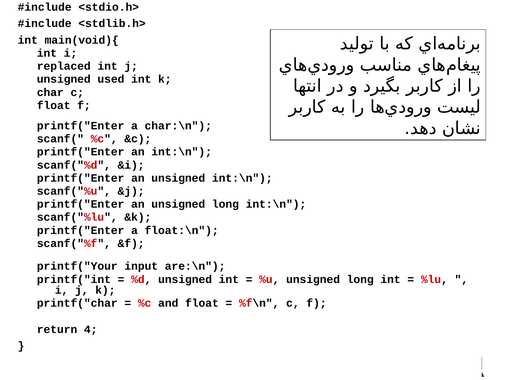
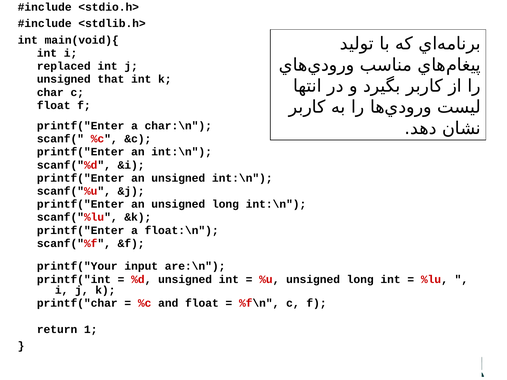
used: used -> that (111, 79)
4: 4 -> 1 (91, 330)
